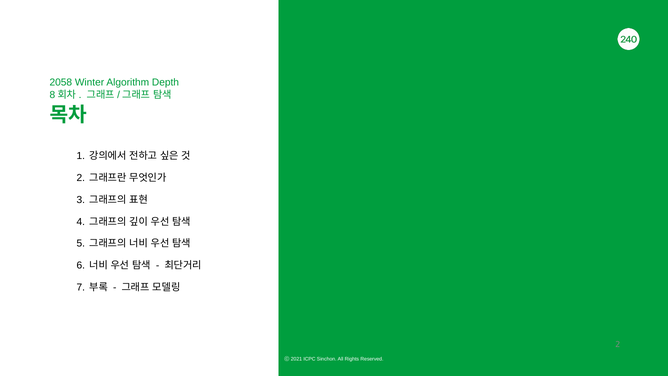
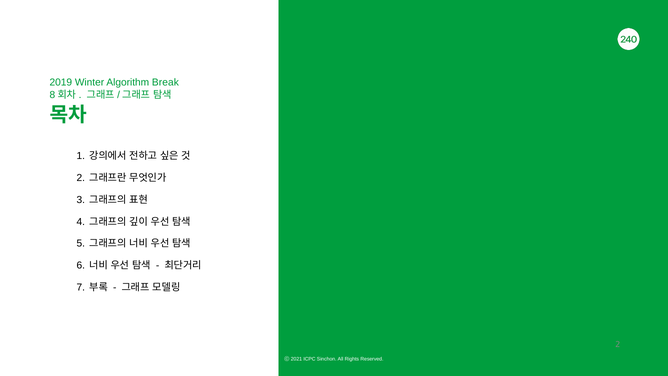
2058: 2058 -> 2019 (61, 82)
Depth: Depth -> Break (165, 82)
